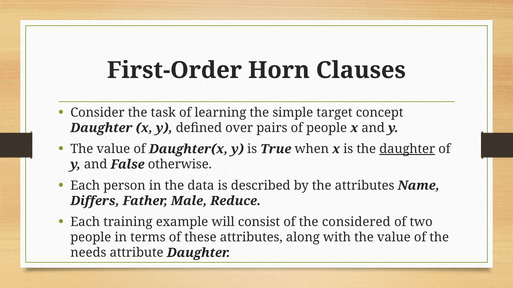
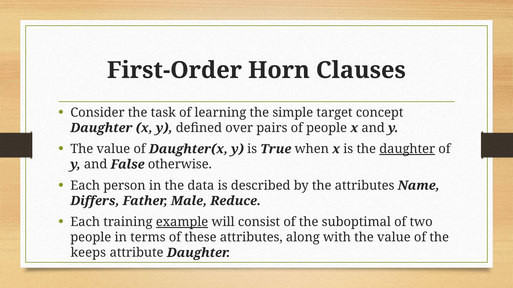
example underline: none -> present (182, 222)
considered: considered -> suboptimal (356, 222)
needs: needs -> keeps (88, 253)
